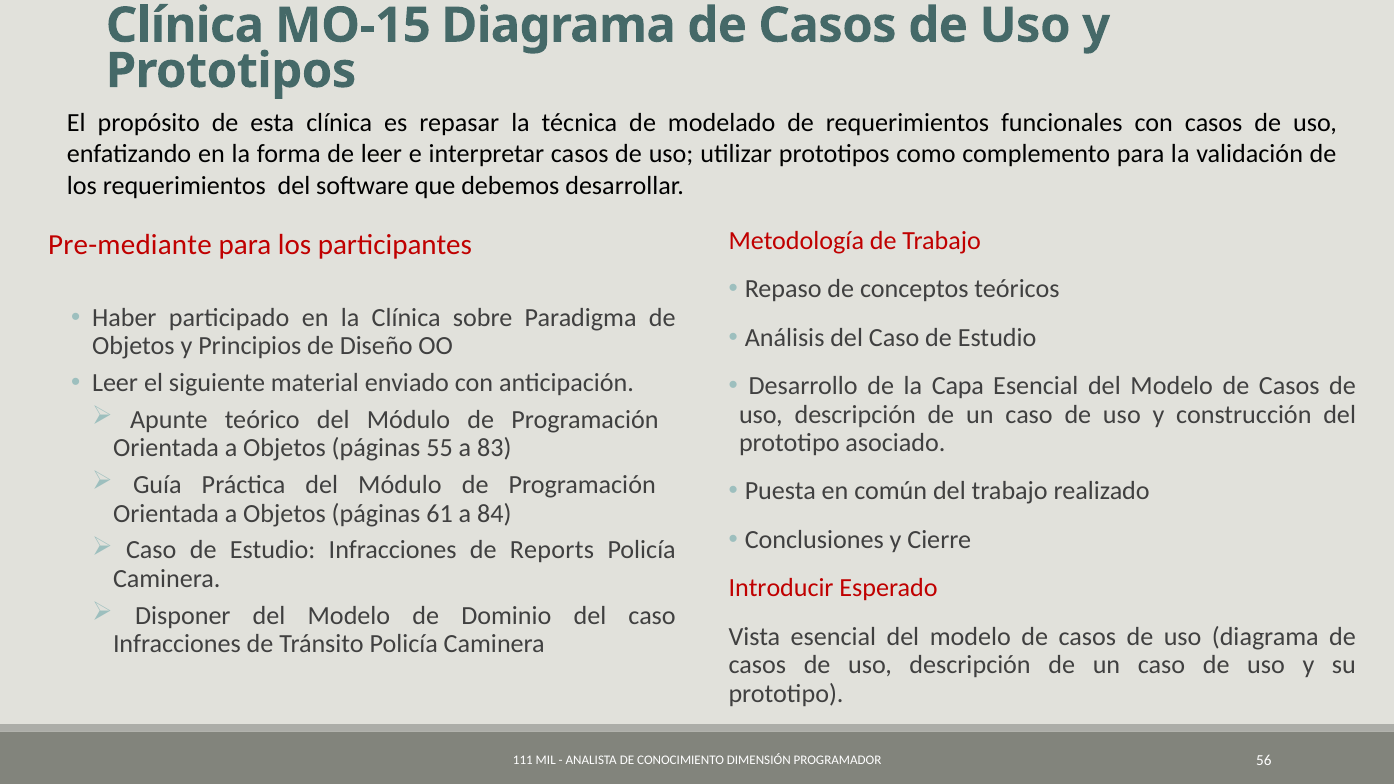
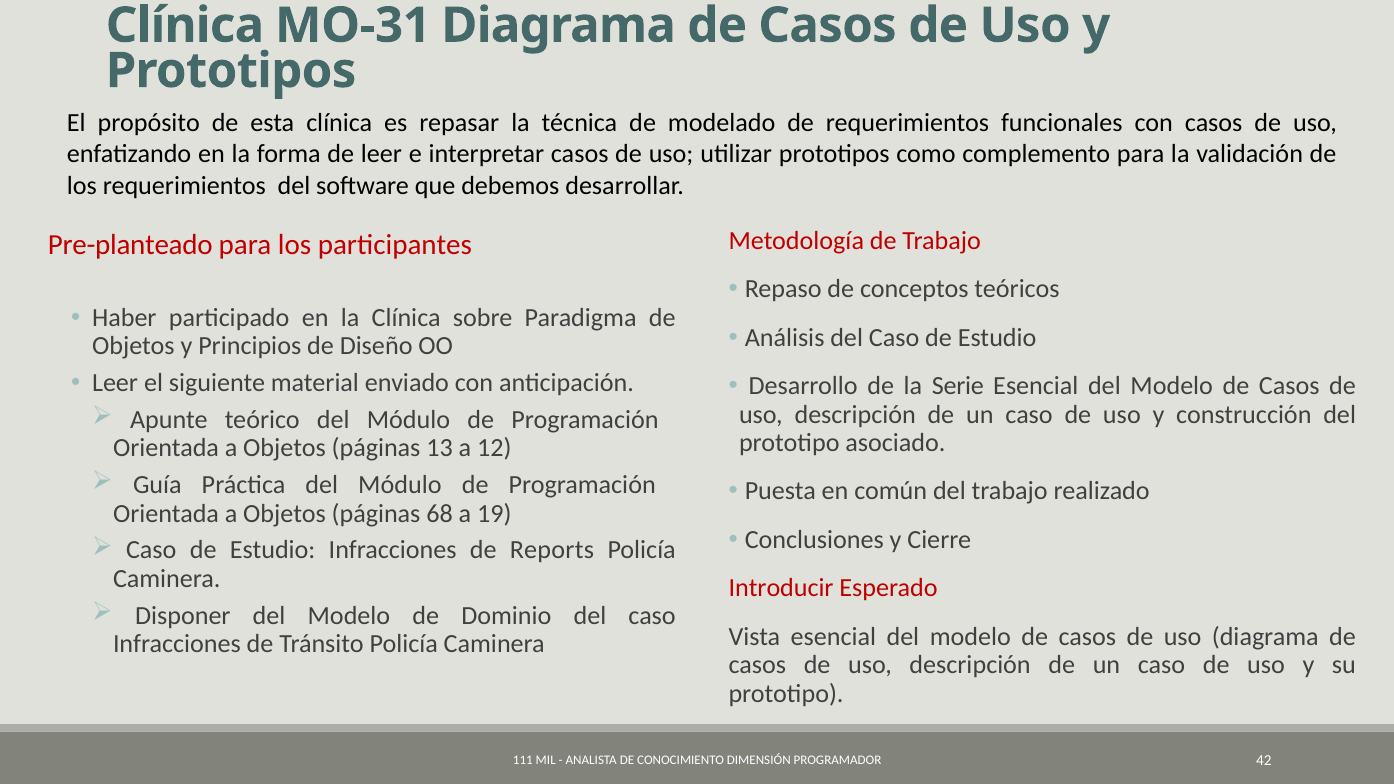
MO-15: MO-15 -> MO-31 (353, 25)
Pre-mediante: Pre-mediante -> Pre-planteado (130, 245)
Capa: Capa -> Serie (958, 386)
55: 55 -> 13 (440, 448)
83: 83 -> 12 (494, 448)
61: 61 -> 68 (440, 513)
84: 84 -> 19 (494, 513)
56: 56 -> 42 (1264, 760)
